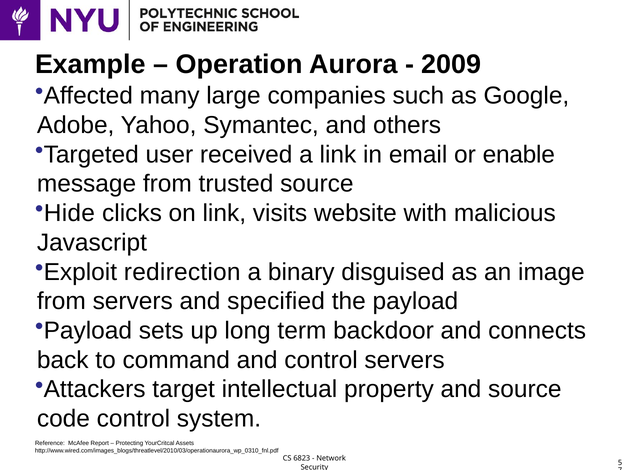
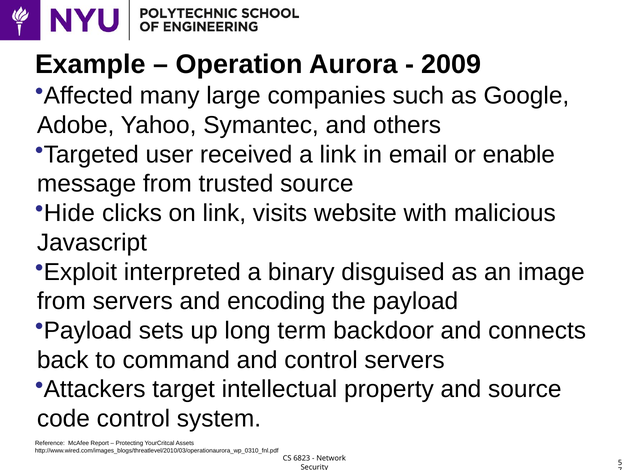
redirection: redirection -> interpreted (182, 272)
specified: specified -> encoding (276, 301)
